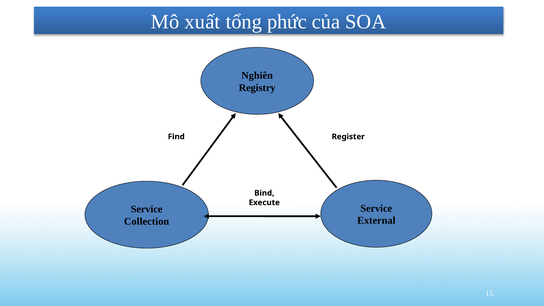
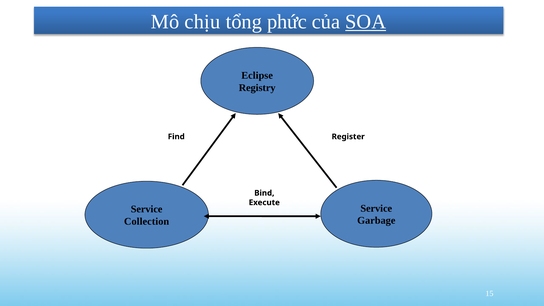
xuất: xuất -> chịu (202, 22)
SOA underline: none -> present (366, 22)
Nghiên: Nghiên -> Eclipse (257, 75)
External: External -> Garbage (376, 221)
